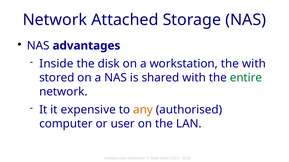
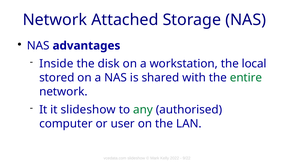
the with: with -> local (254, 64)
it expensive: expensive -> slideshow (88, 110)
any colour: orange -> green (143, 110)
